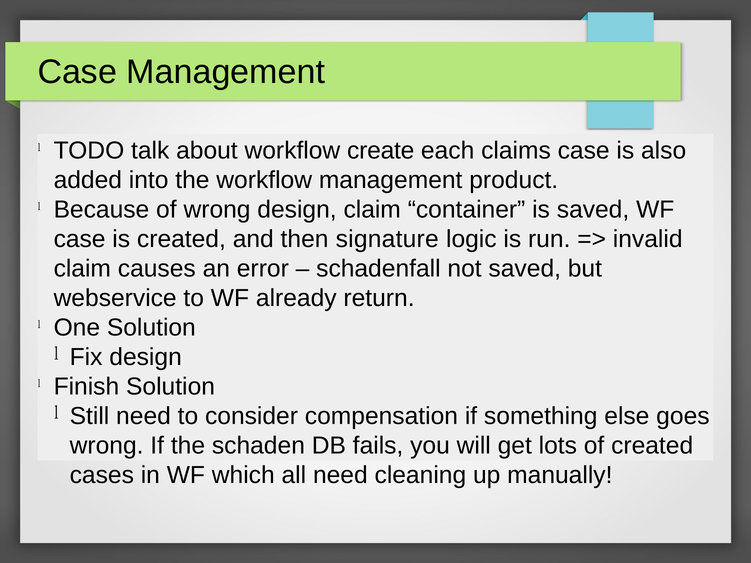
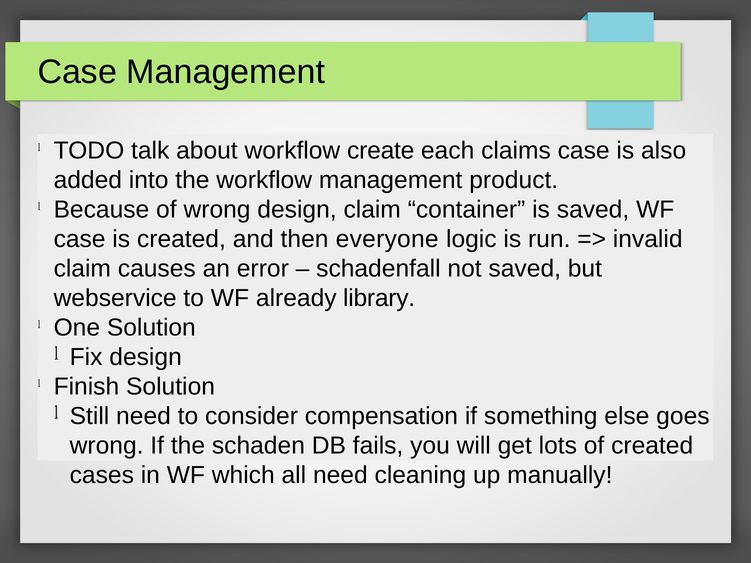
signature: signature -> everyone (387, 239)
return: return -> library (379, 298)
